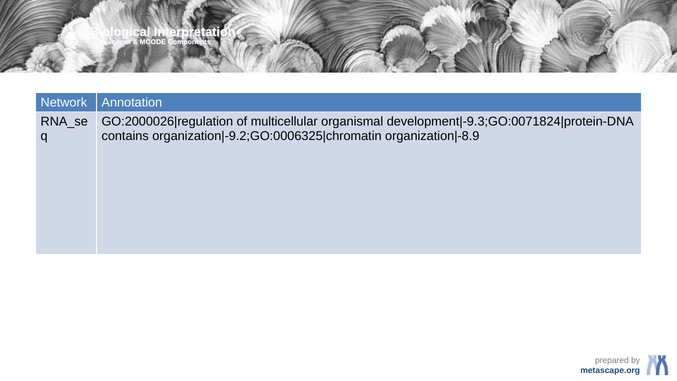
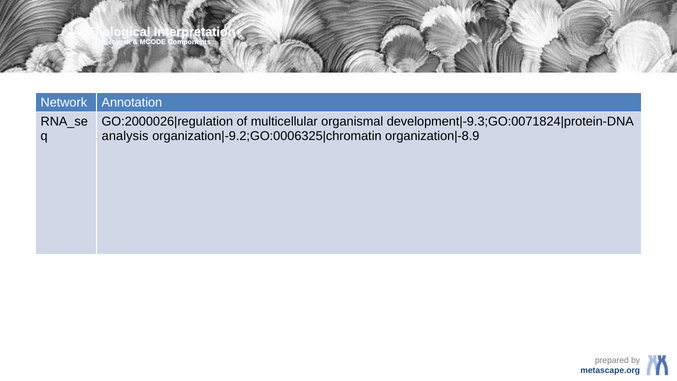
contains: contains -> analysis (125, 136)
